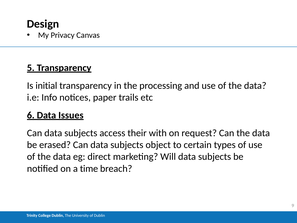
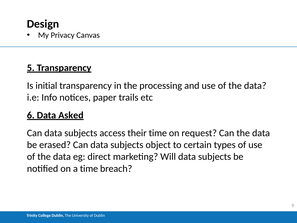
Issues: Issues -> Asked (71, 115)
their with: with -> time (158, 133)
